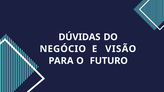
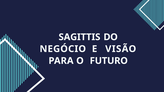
DÚVIDAS: DÚVIDAS -> SAGITTIS (79, 37)
